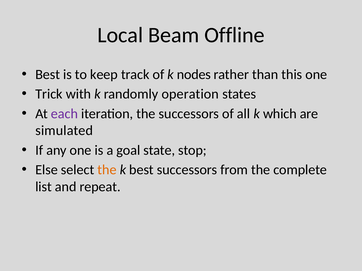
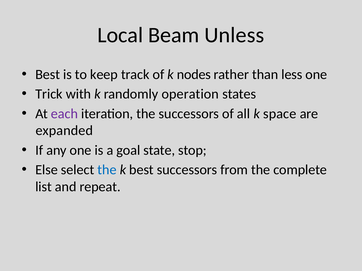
Offline: Offline -> Unless (234, 35)
this: this -> less (292, 75)
which: which -> space (280, 114)
simulated: simulated -> expanded (64, 131)
the colour: orange -> blue (107, 170)
